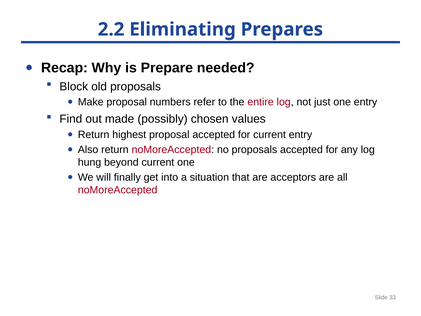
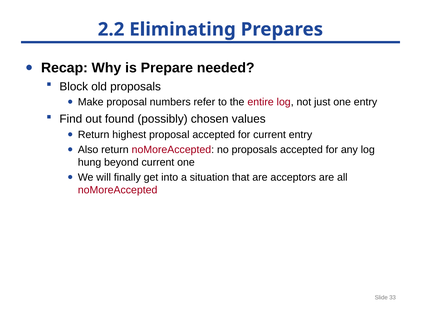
made: made -> found (120, 119)
